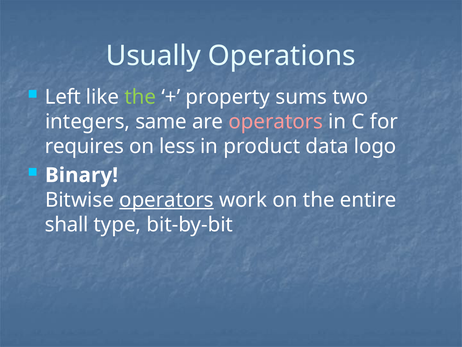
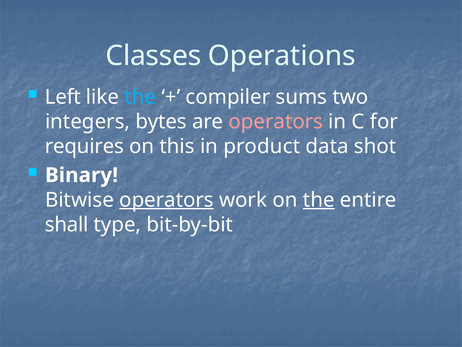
Usually: Usually -> Classes (153, 56)
the colour: light green -> light blue (140, 97)
property: property -> compiler (228, 97)
same: same -> bytes (161, 122)
less: less -> this (177, 146)
logo: logo -> shot (375, 146)
the underline: none -> present (319, 200)
